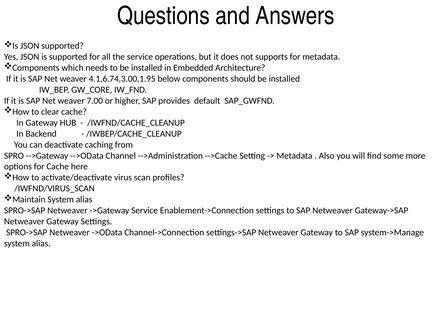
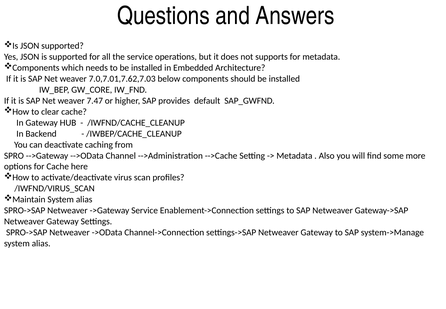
4.1,6.74,3.00,1.95: 4.1,6.74,3.00,1.95 -> 7.0,7.01,7.62,7.03 (122, 79)
7.00: 7.00 -> 7.47 (95, 101)
